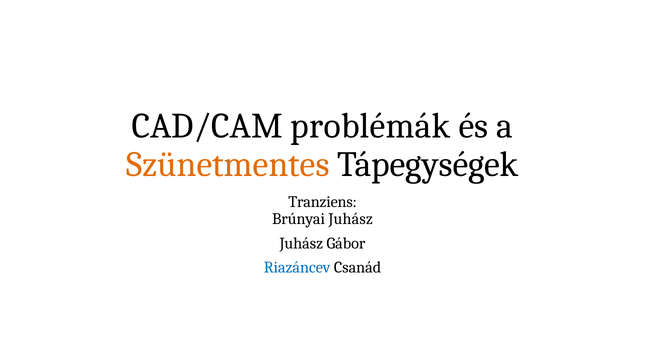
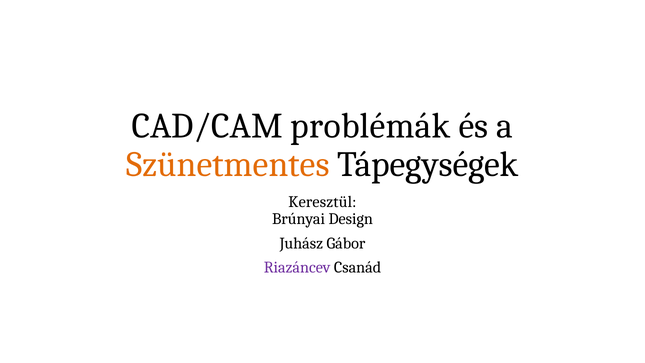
Tranziens: Tranziens -> Keresztül (322, 202)
Brúnyai Juhász: Juhász -> Design (351, 219)
Riazáncev colour: blue -> purple (297, 267)
